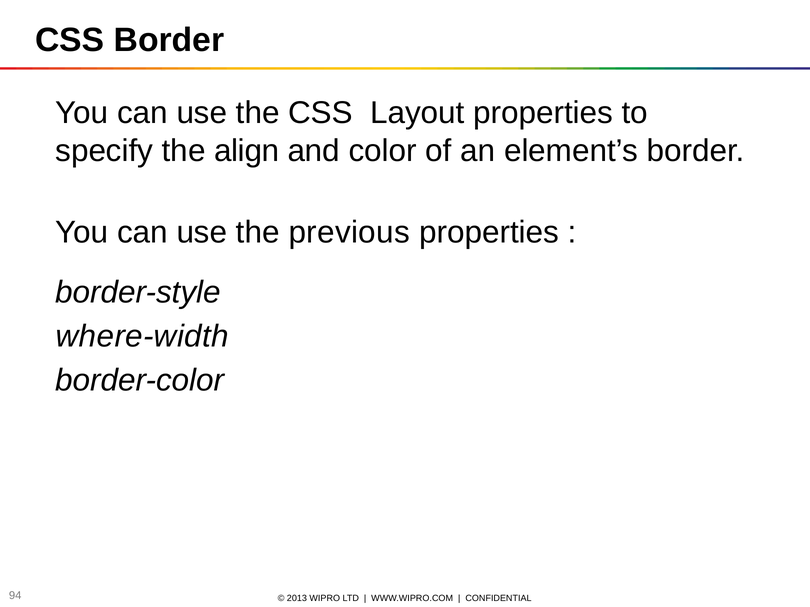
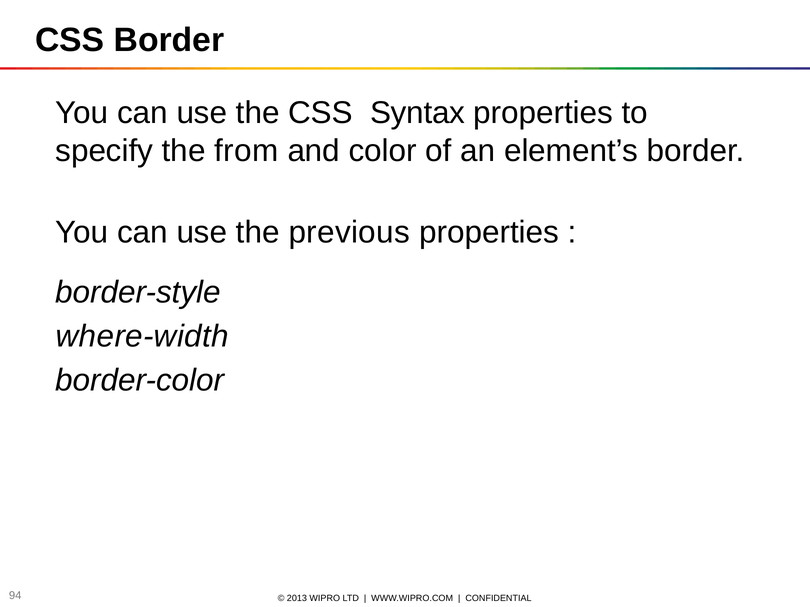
Layout: Layout -> Syntax (418, 113)
align: align -> from (246, 151)
